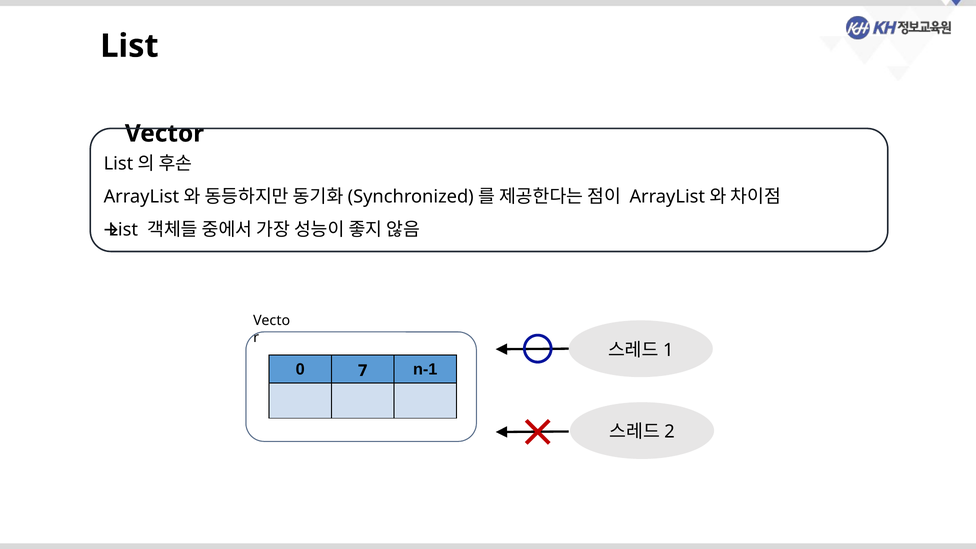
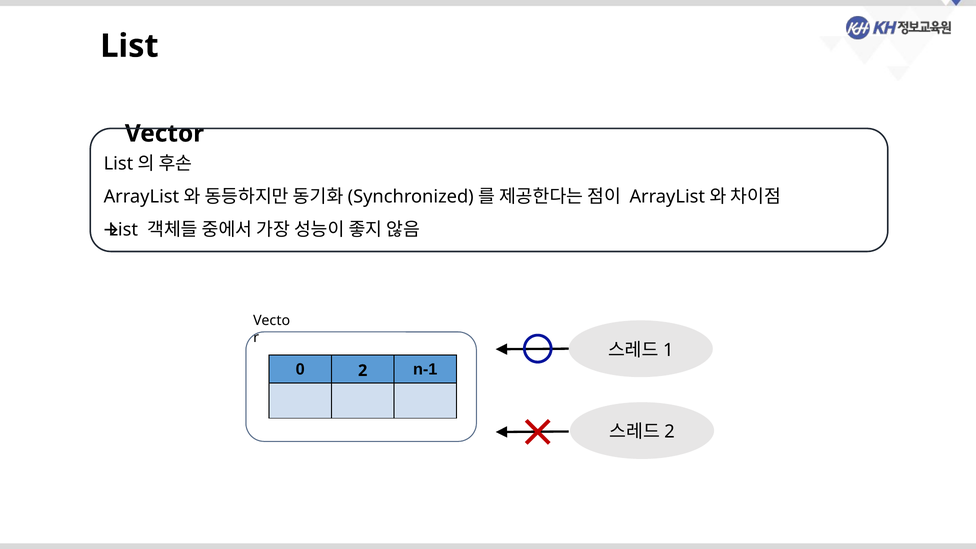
7: 7 -> 2 (363, 371)
